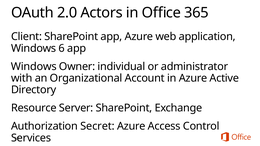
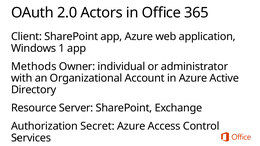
6: 6 -> 1 (62, 48)
Windows: Windows -> Methods (34, 67)
